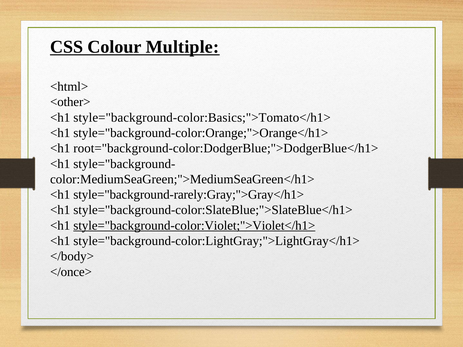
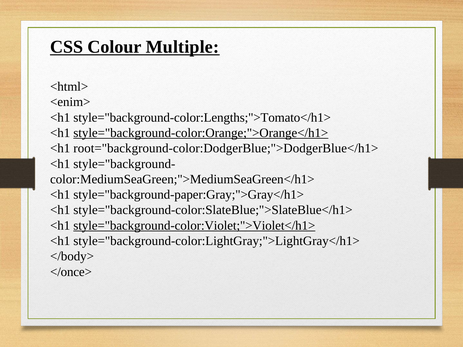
<other>: <other> -> <enim> (70, 102)
style="background-color:Basics;">Tomato</h1>: style="background-color:Basics;">Tomato</h1> -> style="background-color:Lengths;">Tomato</h1> (202, 118)
style="background-color:Orange;">Orange</h1> underline: none -> present (201, 133)
style="background-rarely:Gray;">Gray</h1>: style="background-rarely:Gray;">Gray</h1> -> style="background-paper:Gray;">Gray</h1> (189, 195)
